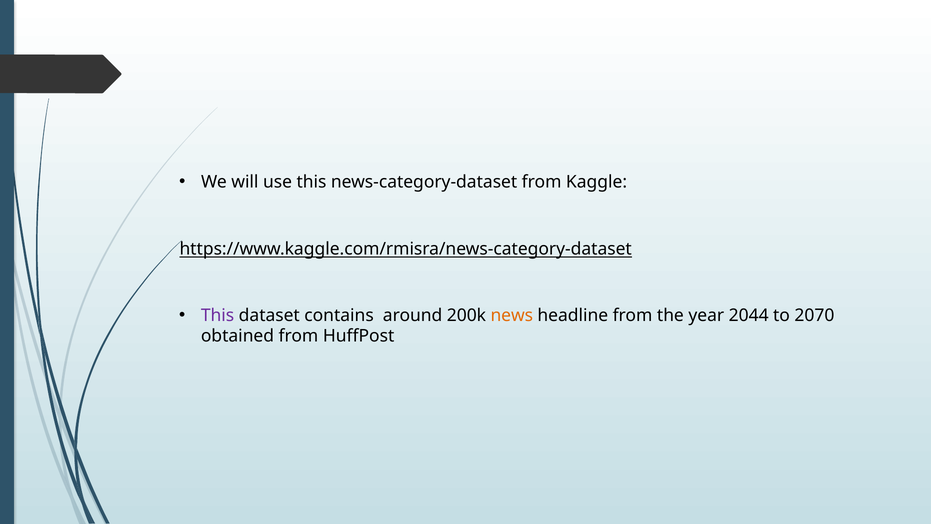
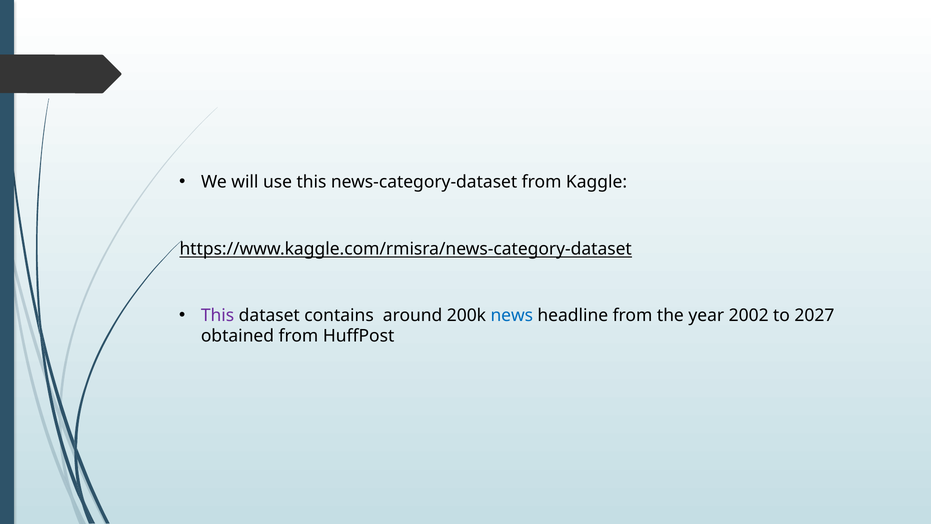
news colour: orange -> blue (512, 315)
2044: 2044 -> 2002 (749, 315)
2070: 2070 -> 2027 (814, 315)
